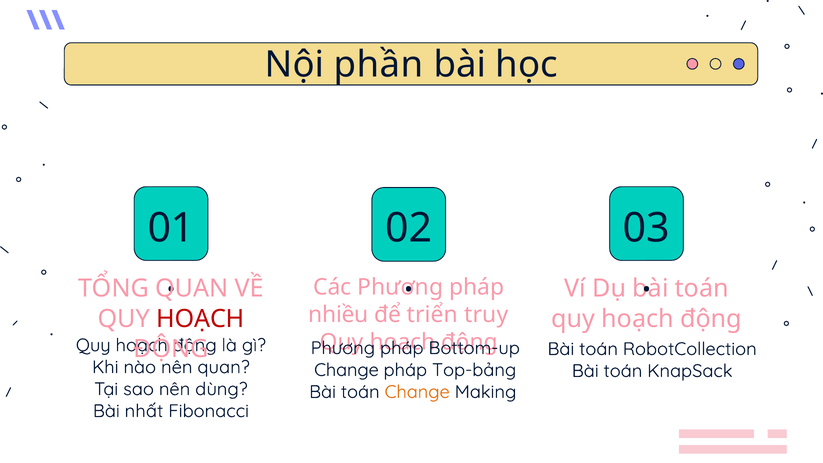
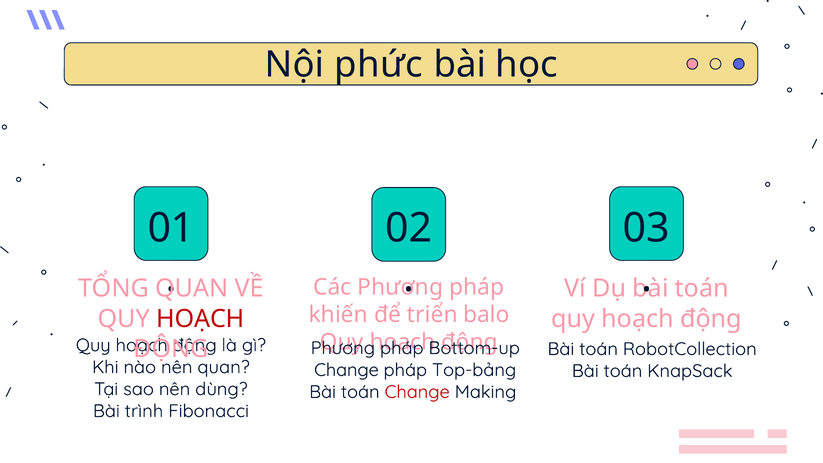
phần: phần -> phức (379, 65)
nhiều: nhiều -> khiến (338, 315)
truy: truy -> balo (486, 315)
Change colour: orange -> red (417, 392)
nhất: nhất -> trình (144, 411)
